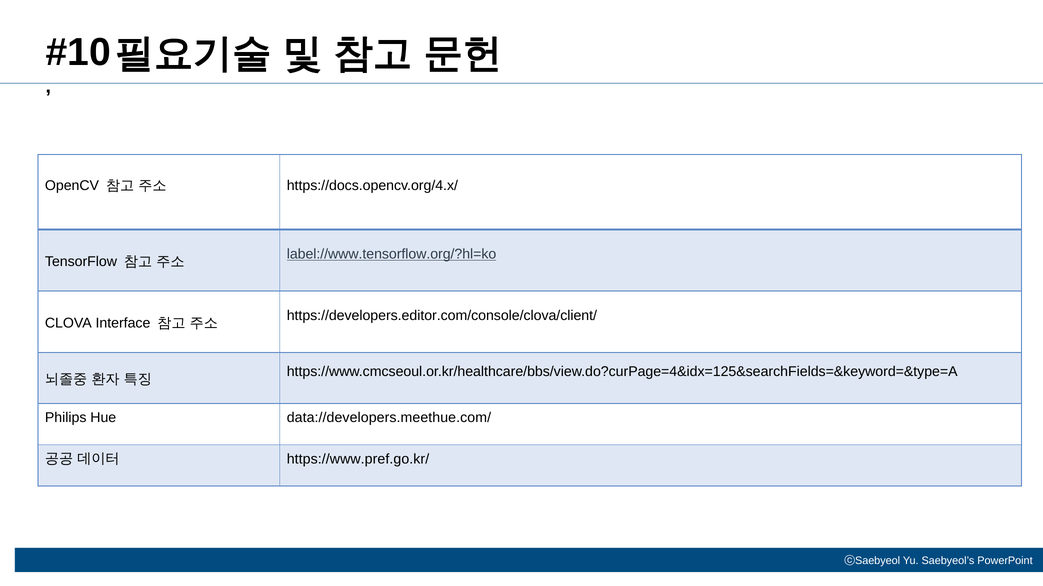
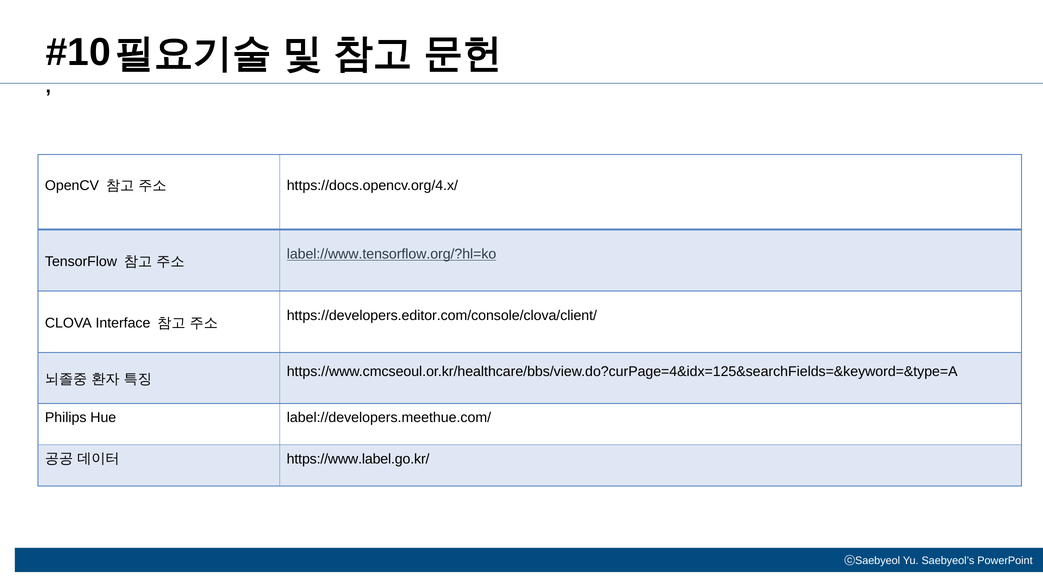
data://developers.meethue.com/: data://developers.meethue.com/ -> label://developers.meethue.com/ (389, 418)
https://www.pref.go.kr/: https://www.pref.go.kr/ -> https://www.label.go.kr/ (358, 460)
